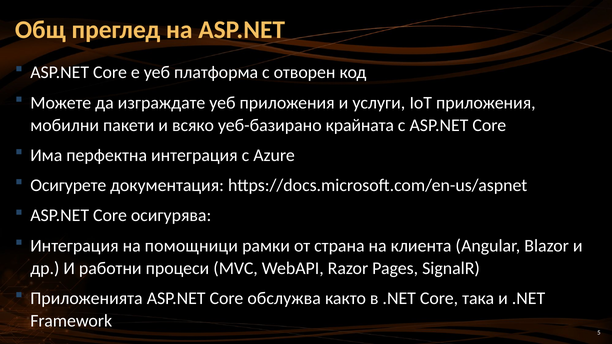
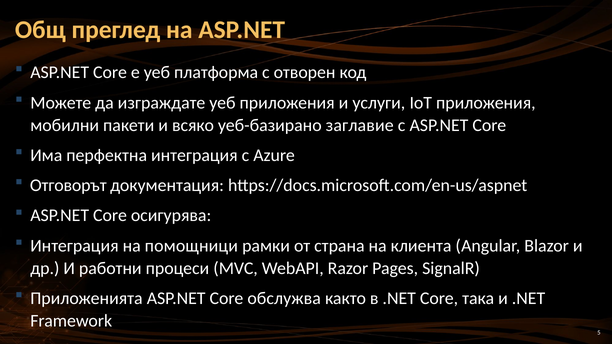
крайната: крайната -> заглавие (360, 125)
Осигурете: Осигурете -> Отговорът (68, 186)
